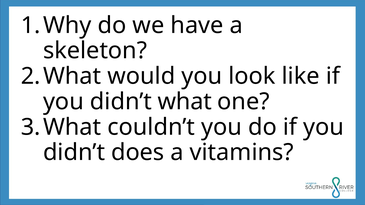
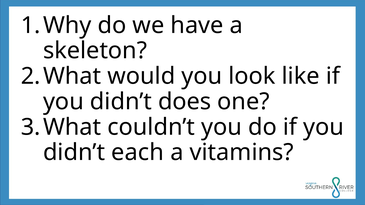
what: what -> does (185, 102)
does: does -> each (138, 153)
